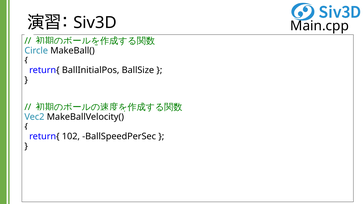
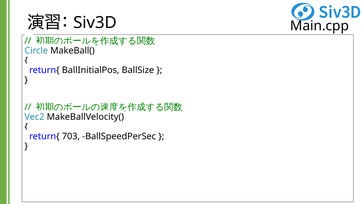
102: 102 -> 703 (71, 137)
